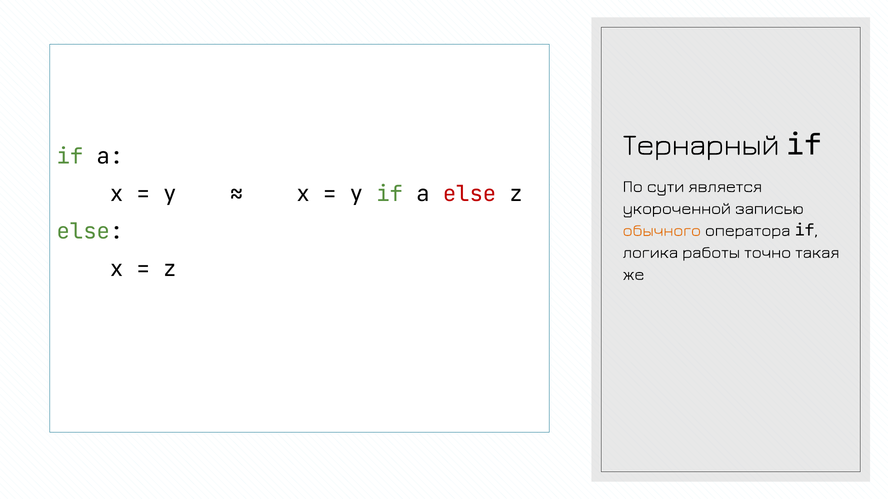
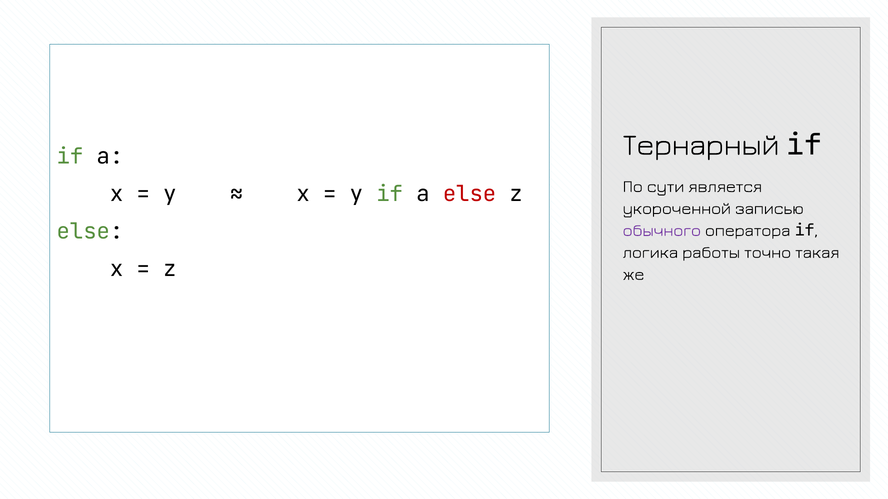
обычного colour: orange -> purple (662, 231)
